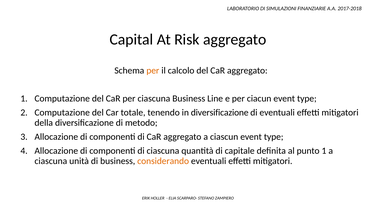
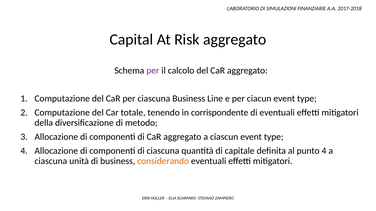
per colour: orange -> purple (153, 71)
in diversificazione: diversificazione -> corrispondente (220, 113)
punto 1: 1 -> 4 (324, 151)
